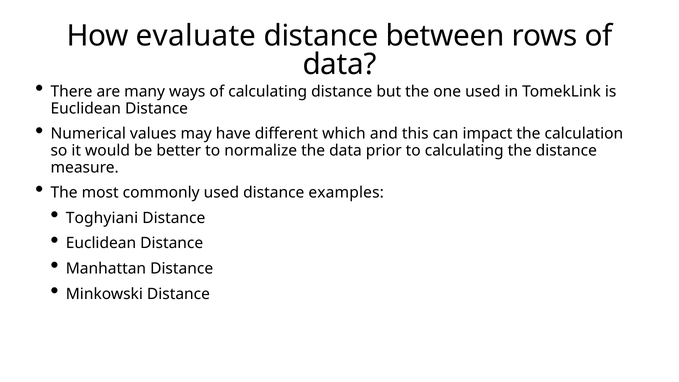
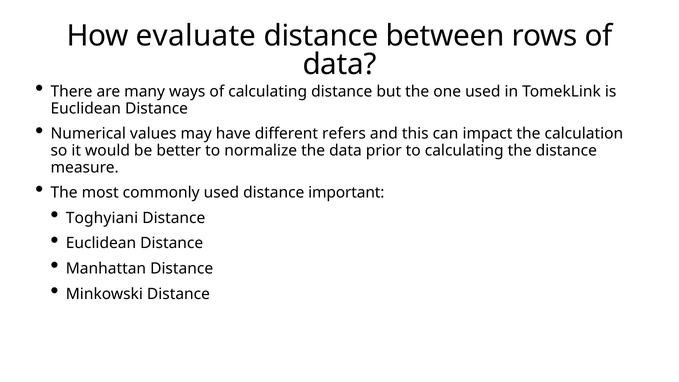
which: which -> refers (344, 134)
examples: examples -> important (346, 193)
